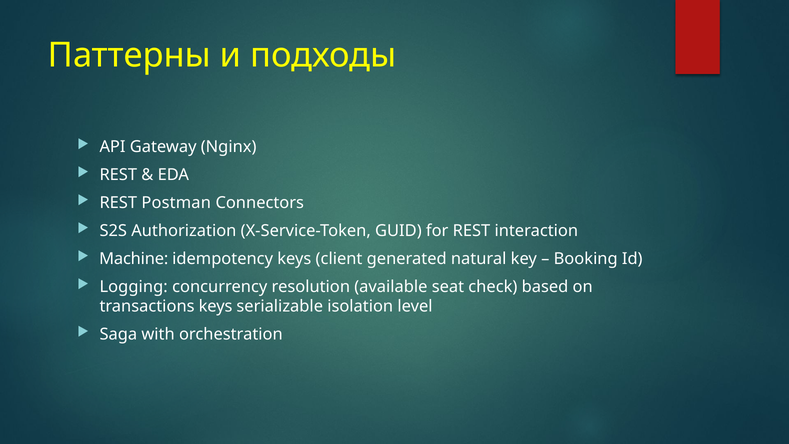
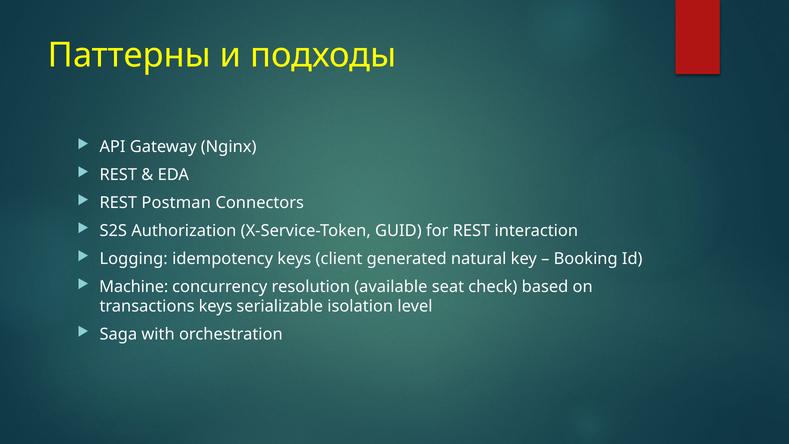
Machine: Machine -> Logging (134, 259)
Logging: Logging -> Machine (134, 287)
